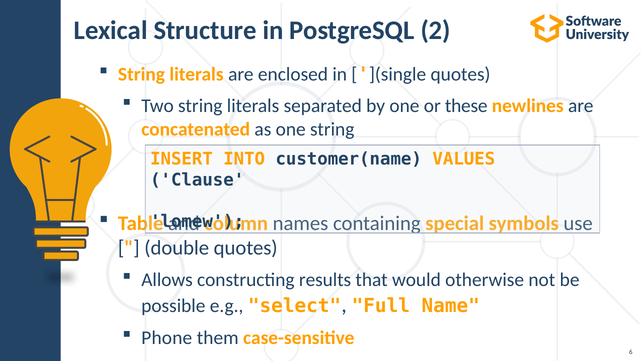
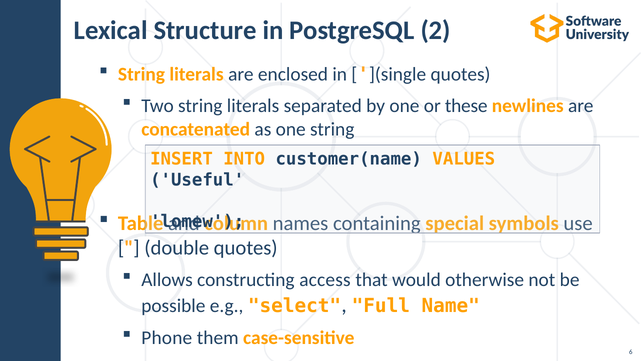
Clause: Clause -> Useful (197, 180)
results: results -> access (325, 280)
